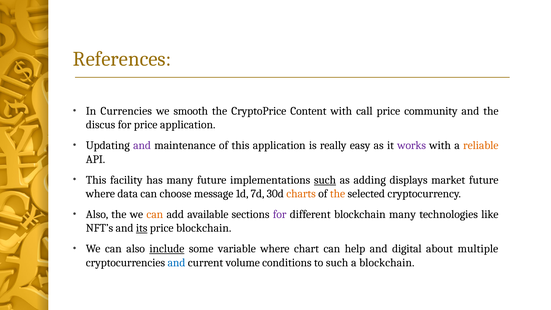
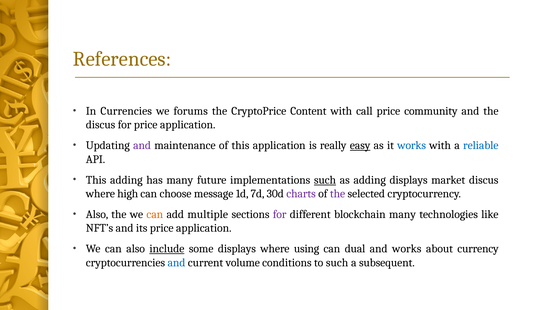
smooth: smooth -> forums (191, 111)
easy underline: none -> present (360, 145)
works colour: purple -> blue (412, 145)
reliable colour: orange -> blue (481, 145)
This facility: facility -> adding (126, 180)
market future: future -> discus (484, 180)
data: data -> high (128, 194)
charts colour: orange -> purple (301, 194)
the colour: orange -> purple (338, 194)
available: available -> multiple (208, 214)
its underline: present -> none (142, 228)
blockchain: blockchain -> application (204, 228)
some variable: variable -> displays (237, 249)
chart: chart -> using (307, 249)
help: help -> dual (355, 249)
and digital: digital -> works (407, 249)
multiple: multiple -> currency (478, 249)
a blockchain: blockchain -> subsequent (387, 263)
